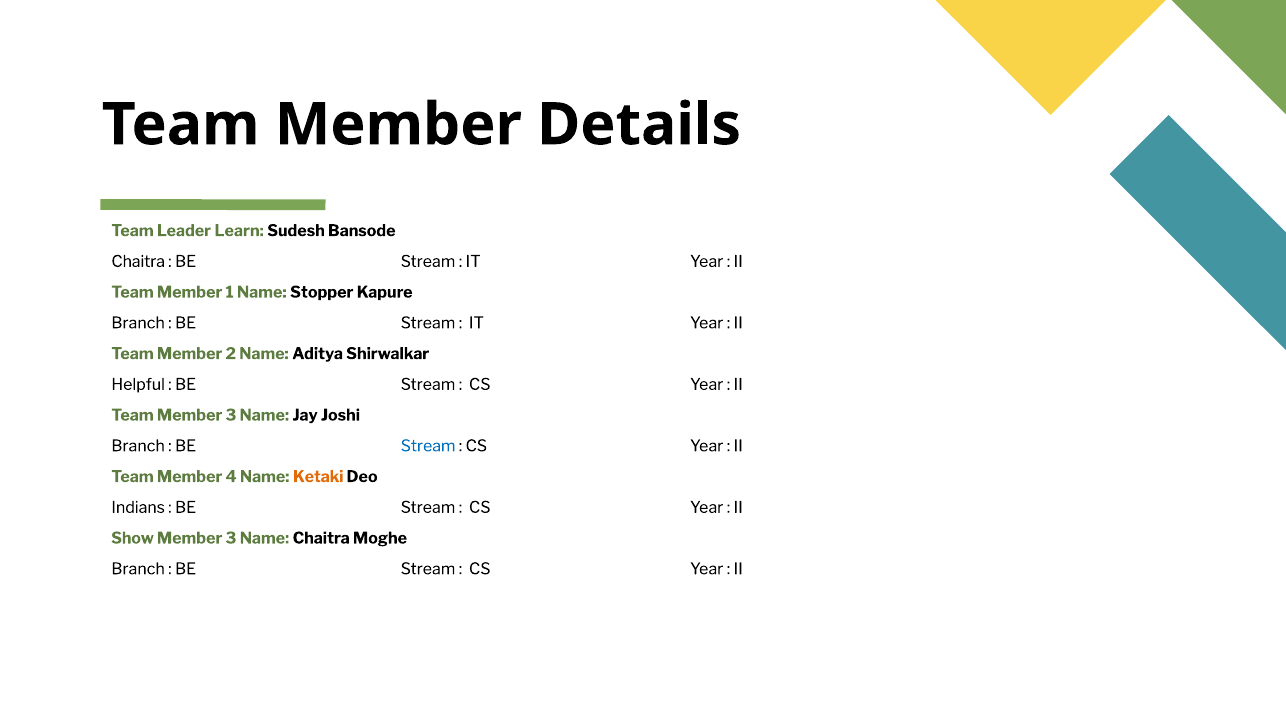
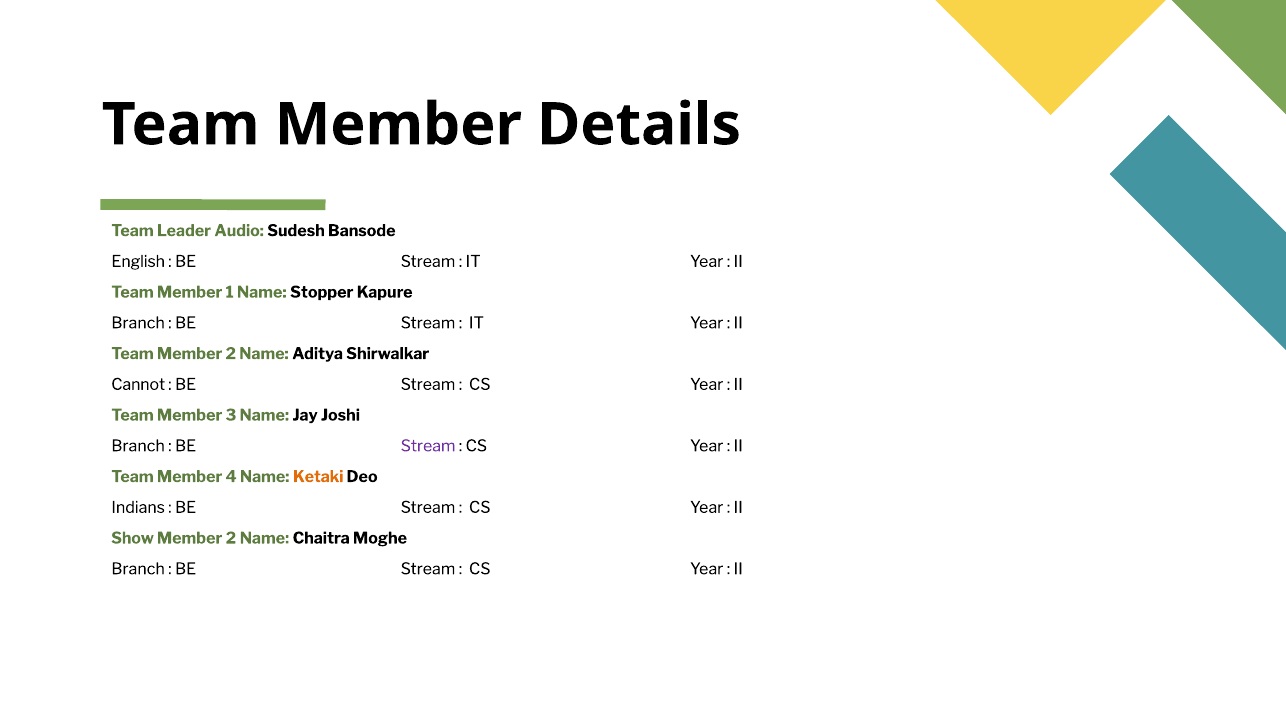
Learn: Learn -> Audio (239, 231)
Chaitra: Chaitra -> English (138, 262)
Helpful: Helpful -> Cannot (138, 385)
Stream colour: blue -> purple (428, 446)
3: 3 -> 2 (231, 538)
